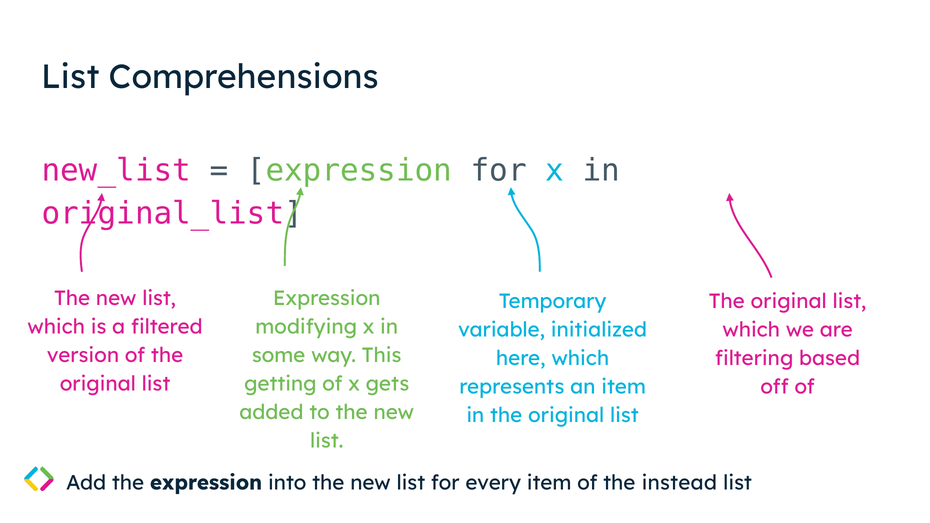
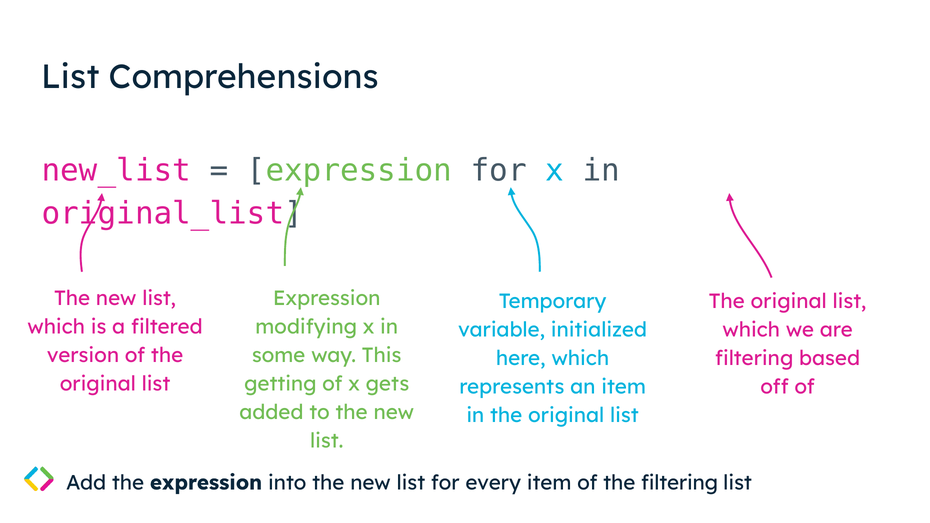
the instead: instead -> filtering (680, 483)
